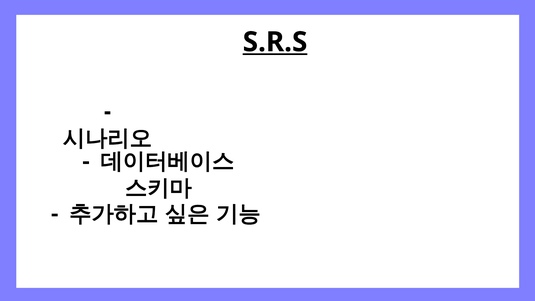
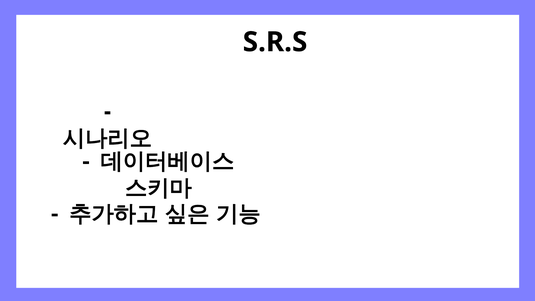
S.R.S underline: present -> none (275, 42)
